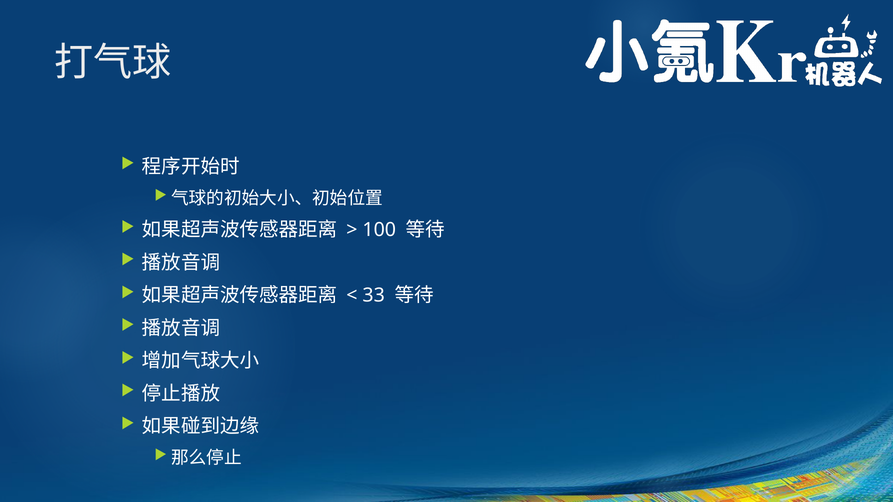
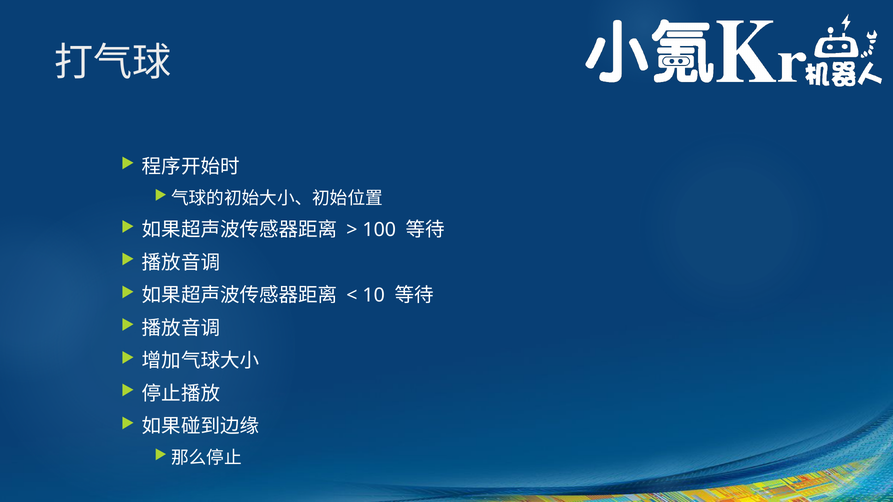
33: 33 -> 10 (374, 296)
